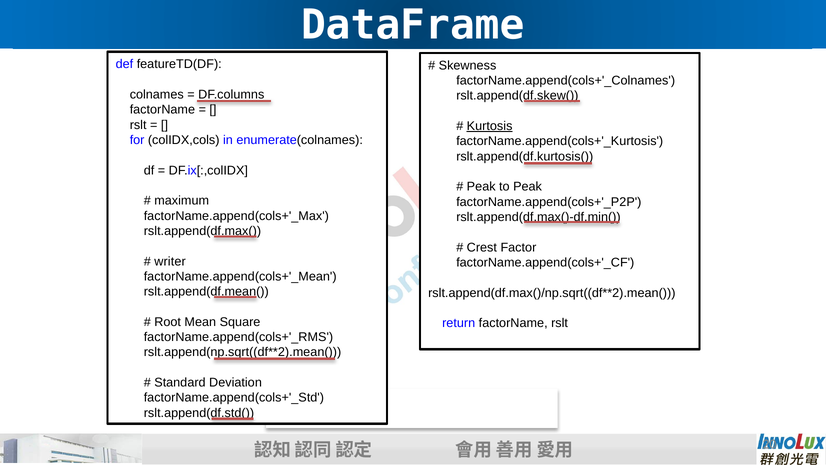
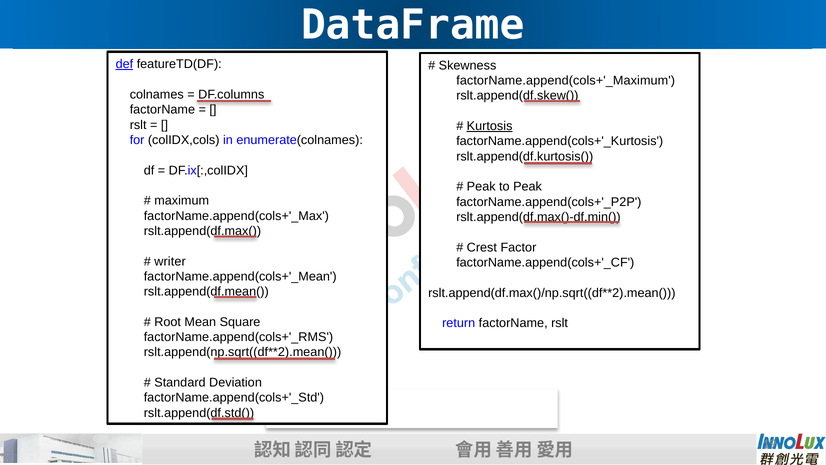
def underline: none -> present (124, 64)
factorName.append(cols+'_Colnames: factorName.append(cols+'_Colnames -> factorName.append(cols+'_Maximum (566, 81)
20: 20 -> 19 (769, 444)
